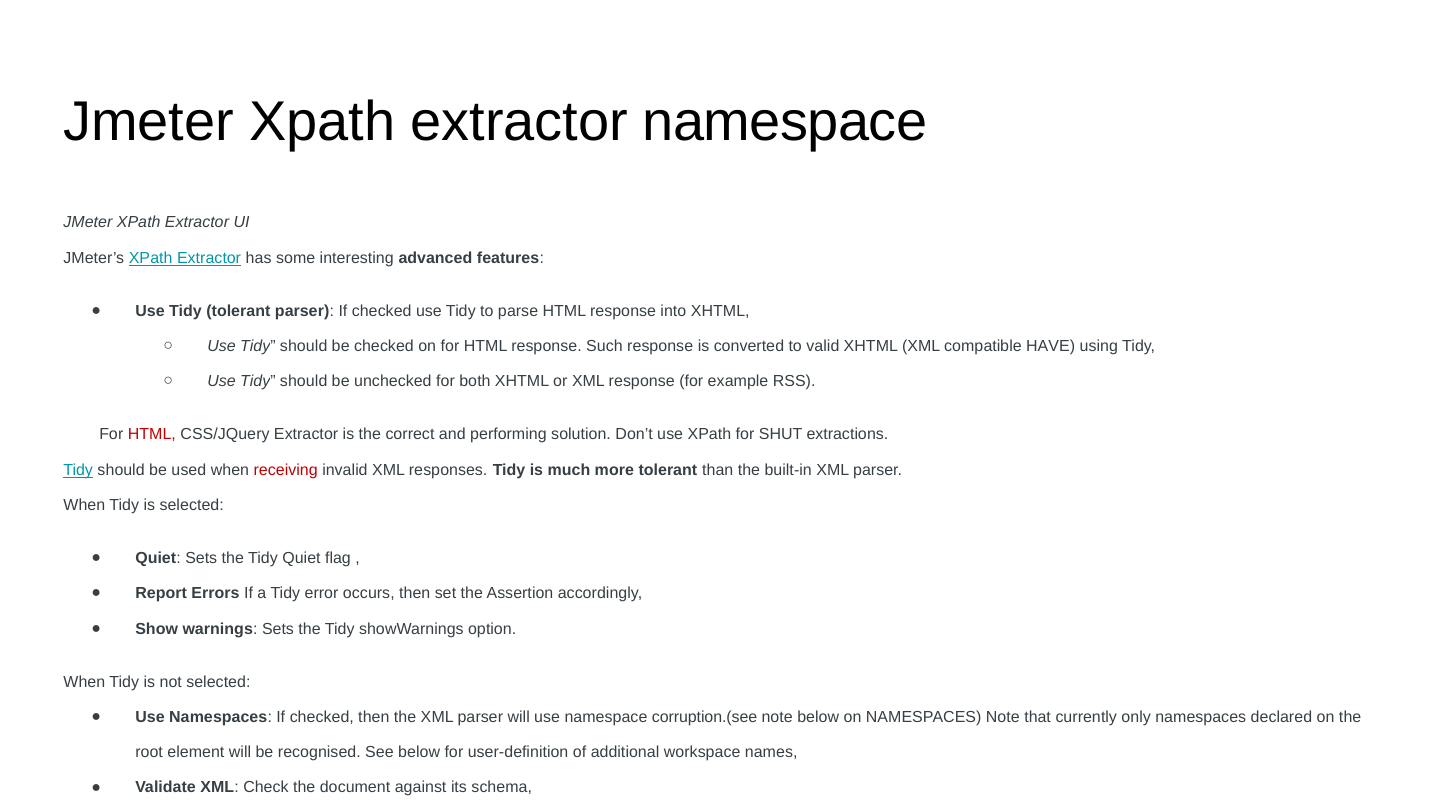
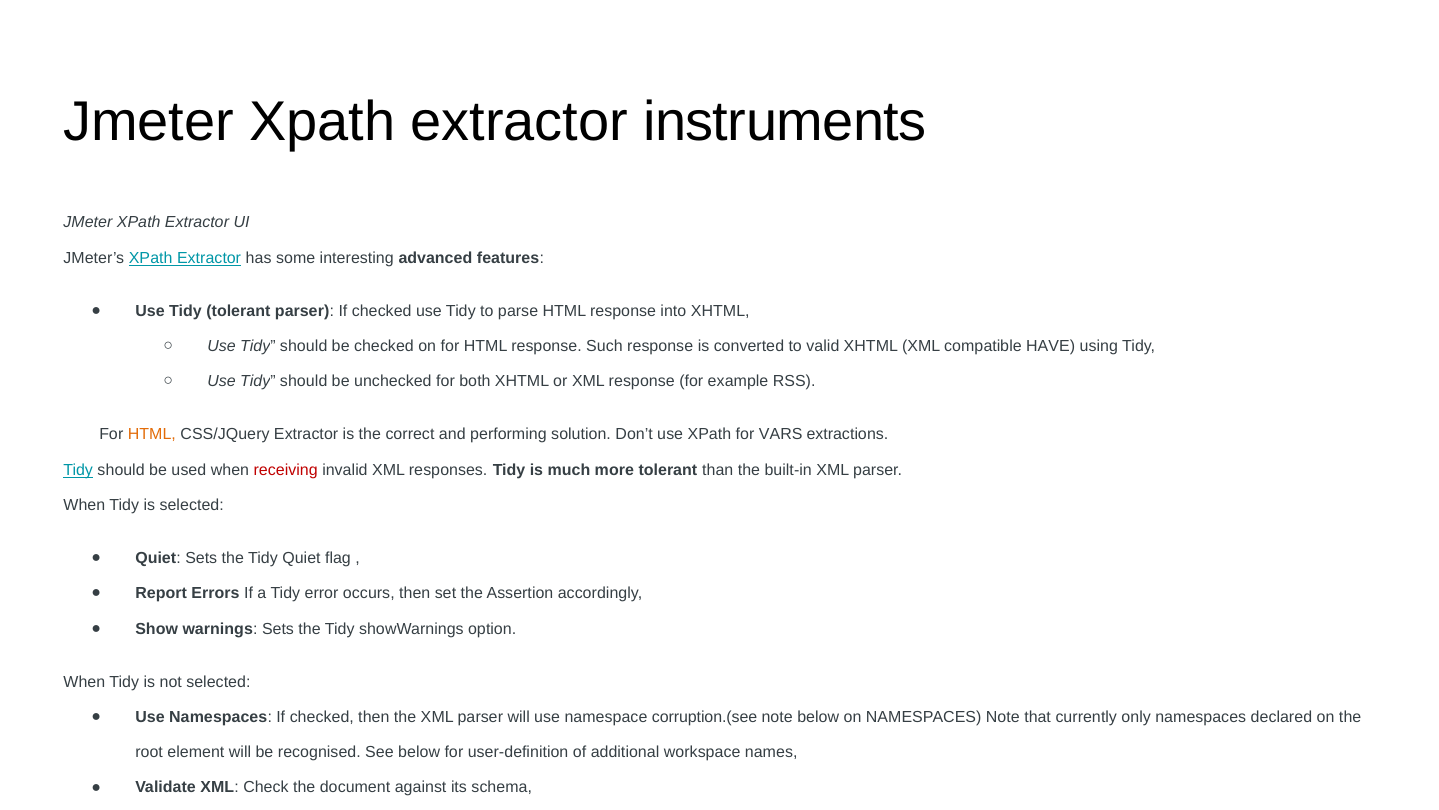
extractor namespace: namespace -> instruments (785, 122)
HTML colour: red -> orange (152, 434)
SHUT: SHUT -> VARS (781, 434)
